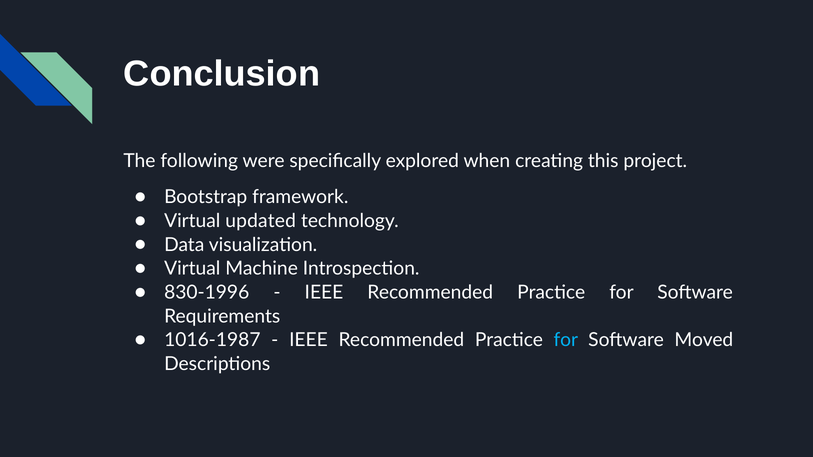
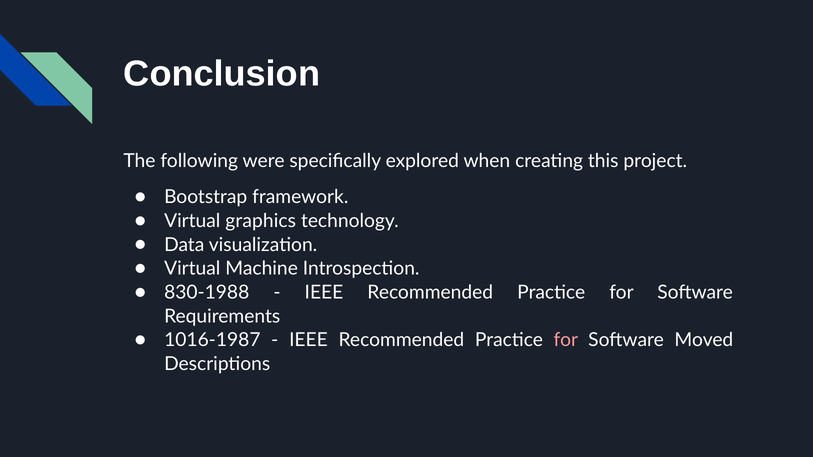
updated: updated -> graphics (261, 221)
830-1996: 830-1996 -> 830-1988 (207, 293)
for colour: light blue -> pink (566, 340)
